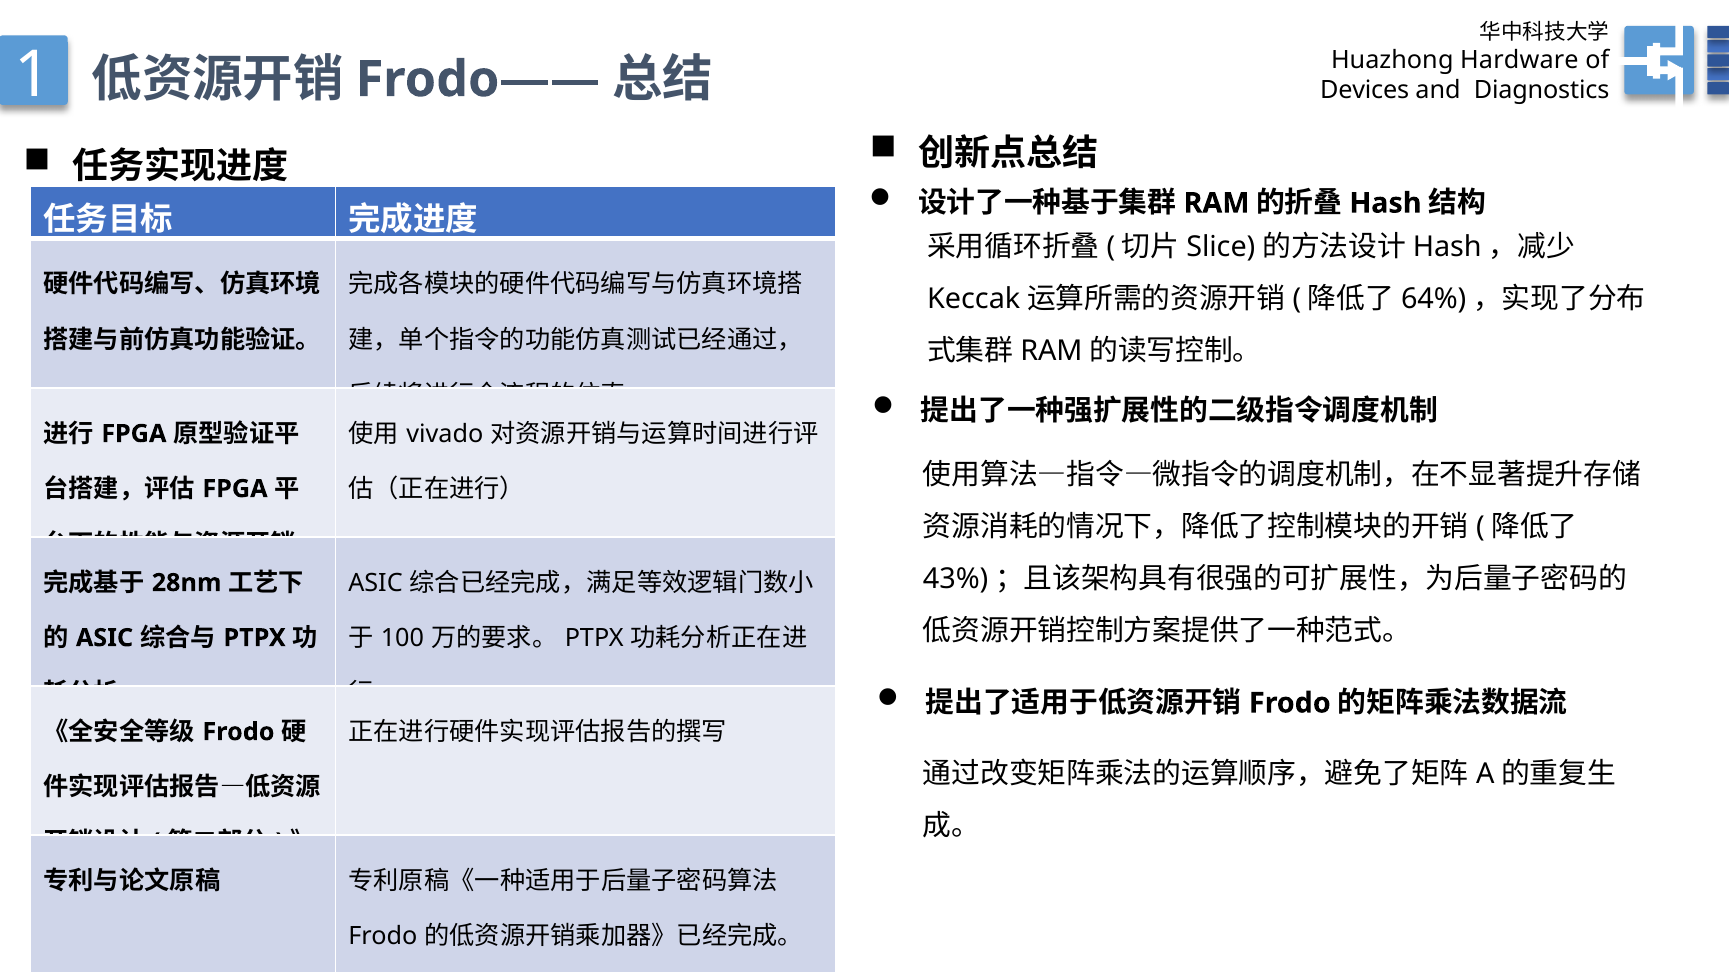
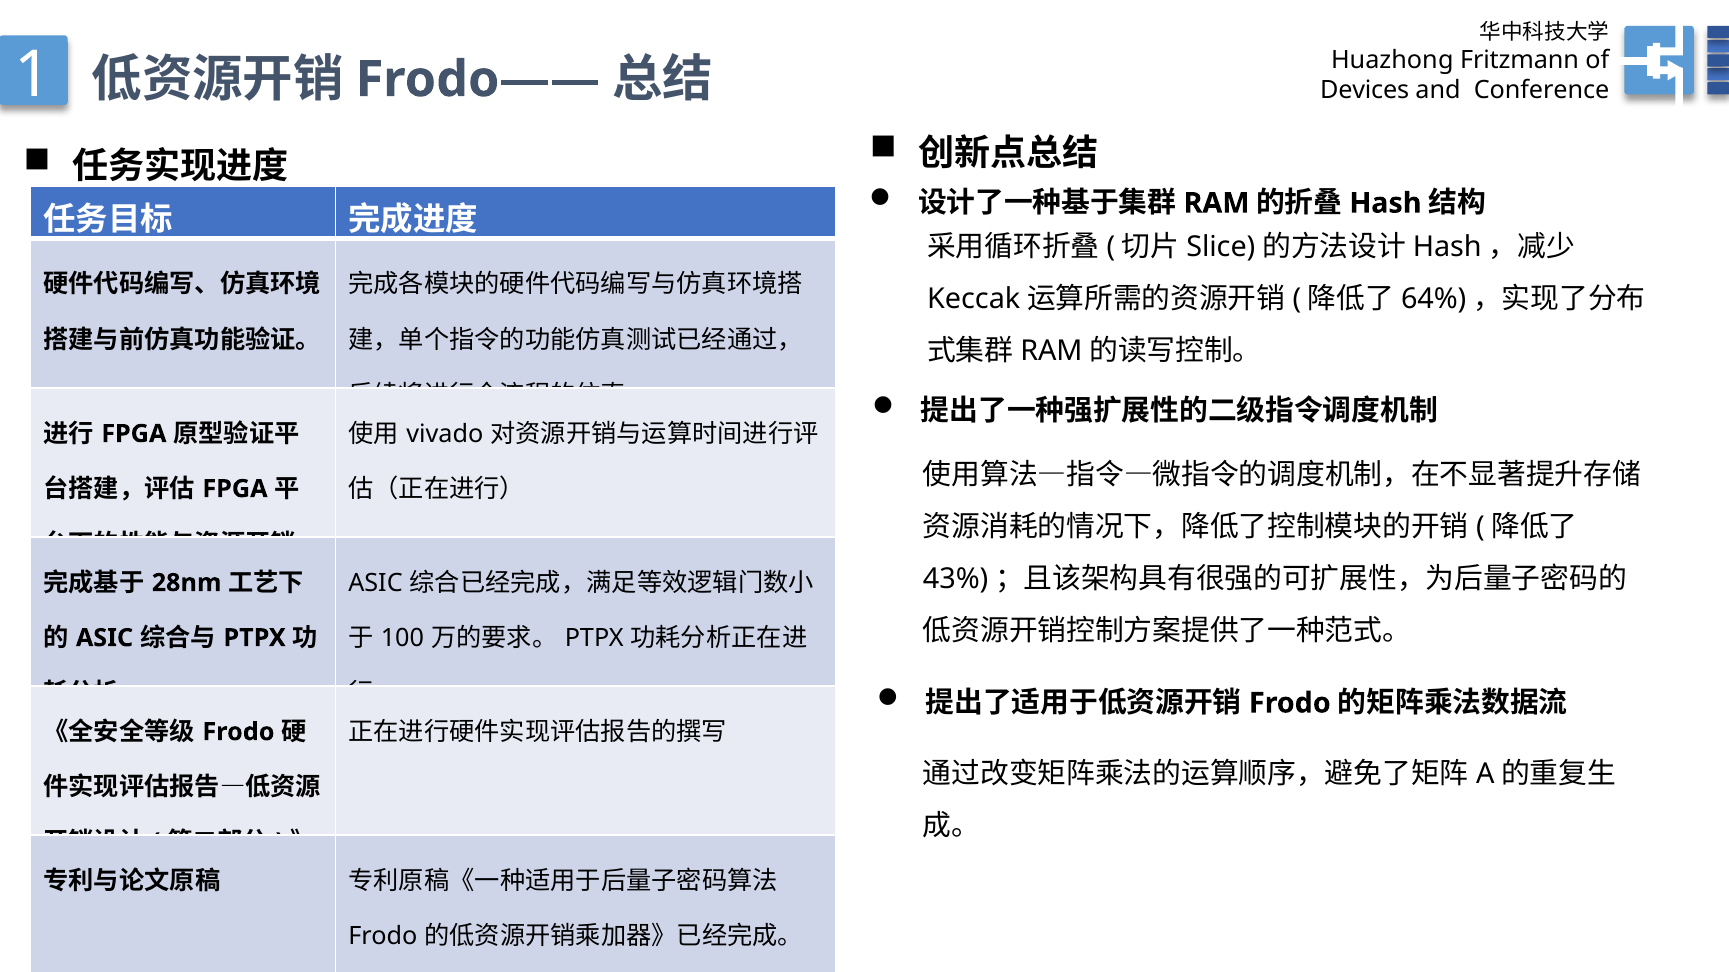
Hardware: Hardware -> Fritzmann (1520, 60)
Diagnostics: Diagnostics -> Conference (1542, 91)
